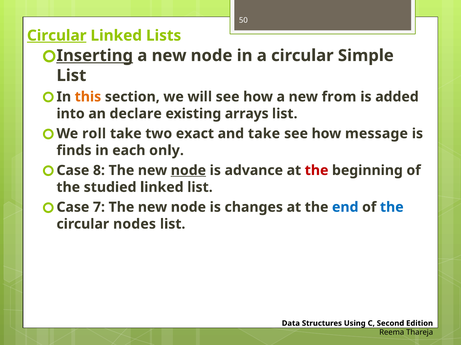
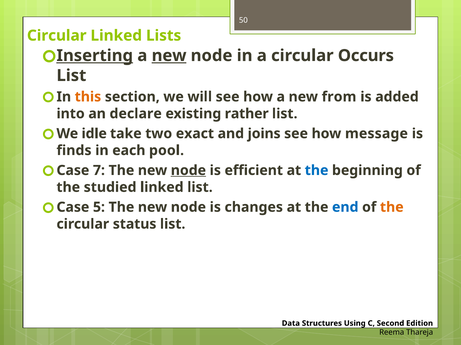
Circular underline: present -> none (57, 36)
new underline: none -> present (169, 56)
Simple: Simple -> Occurs (366, 56)
arrays: arrays -> rather (247, 114)
roll: roll -> idle (94, 134)
and take: take -> joins (264, 134)
only: only -> pool (167, 151)
8: 8 -> 7 (99, 171)
advance: advance -> efficient (254, 171)
the colour: red -> blue (317, 171)
7: 7 -> 5 (99, 208)
the colour: blue -> orange (392, 208)
nodes: nodes -> status (135, 224)
